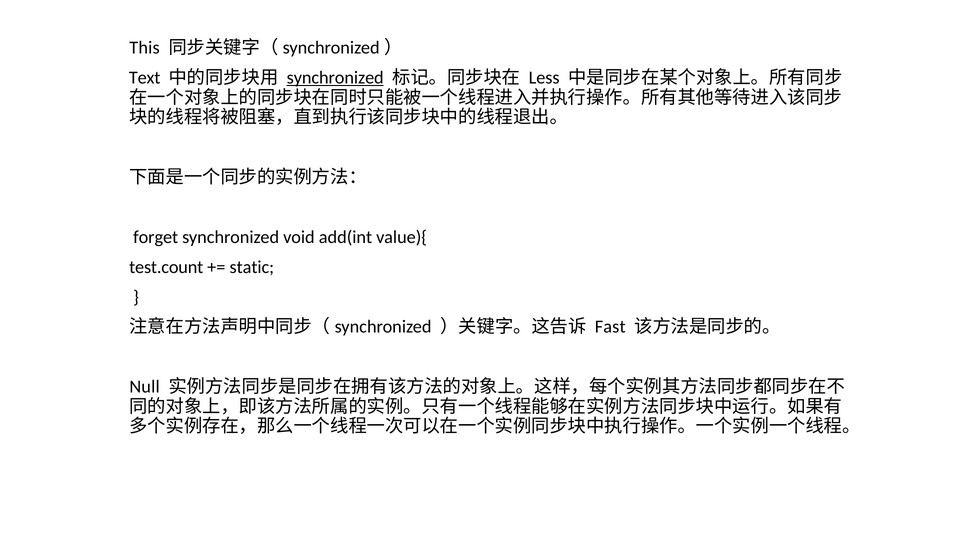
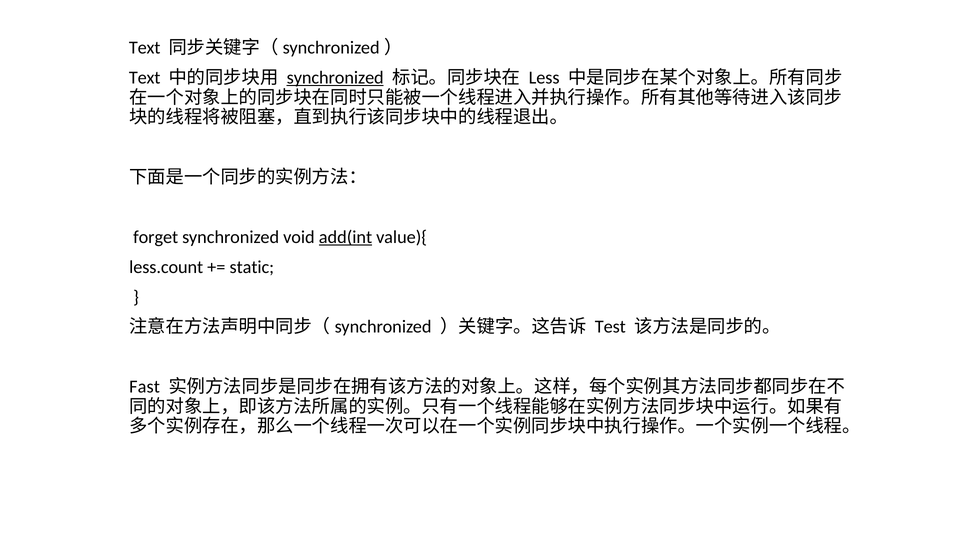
This: This -> Text (145, 48)
add(int underline: none -> present (345, 237)
test.count: test.count -> less.count (166, 267)
Fast: Fast -> Test (610, 327)
Null: Null -> Fast (145, 386)
